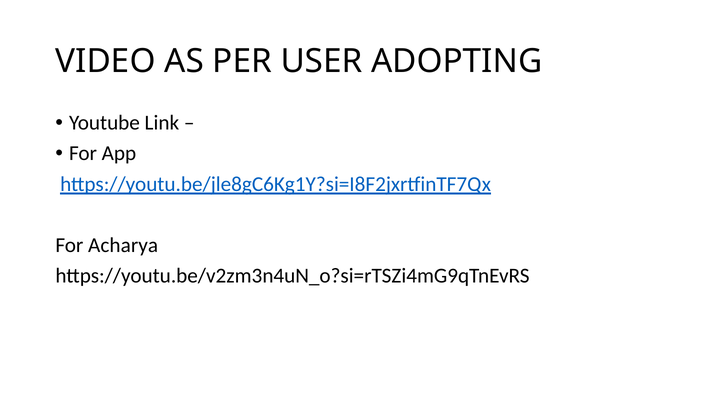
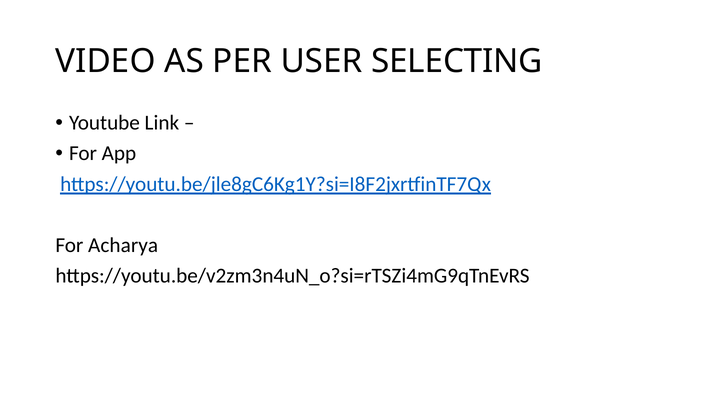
ADOPTING: ADOPTING -> SELECTING (457, 61)
